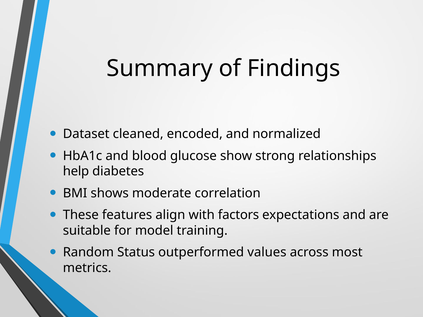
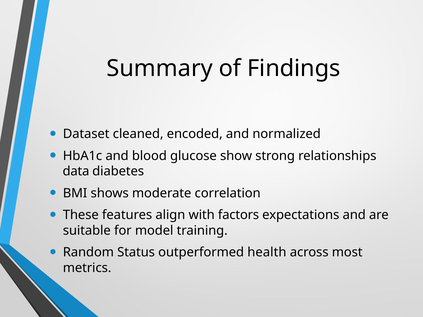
help: help -> data (76, 171)
values: values -> health (267, 253)
